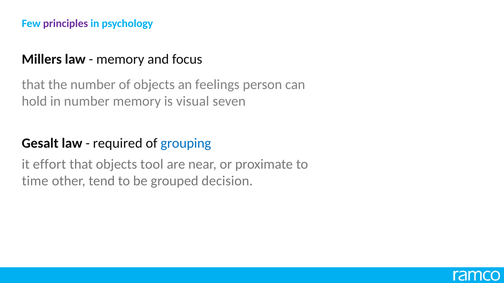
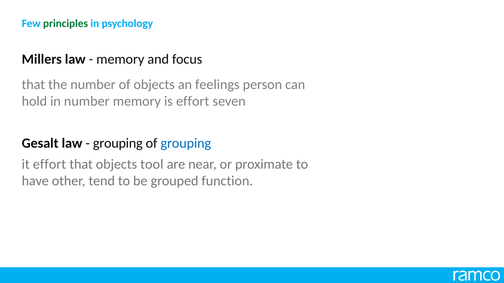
principles colour: purple -> green (66, 24)
is visual: visual -> effort (193, 101)
required: required -> grouping (118, 143)
time: time -> have (35, 181)
decision: decision -> function (227, 181)
